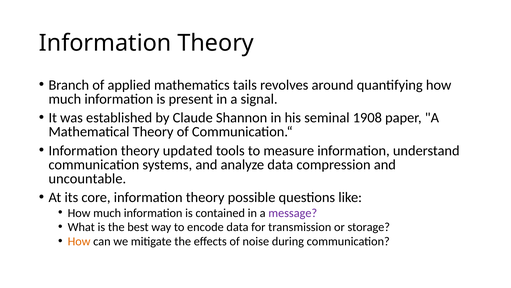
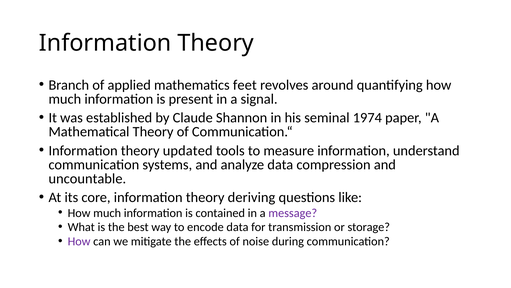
tails: tails -> feet (245, 85)
1908: 1908 -> 1974 (367, 118)
possible: possible -> deriving (252, 197)
How colour: orange -> purple (79, 241)
